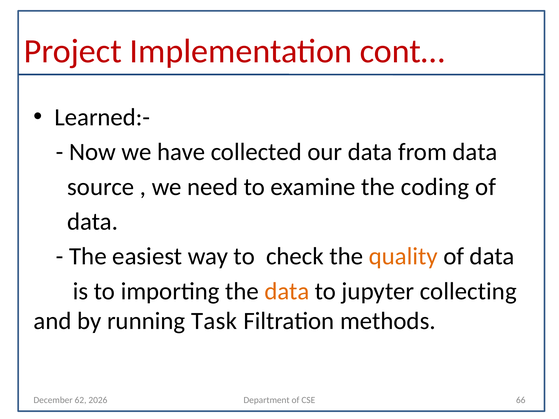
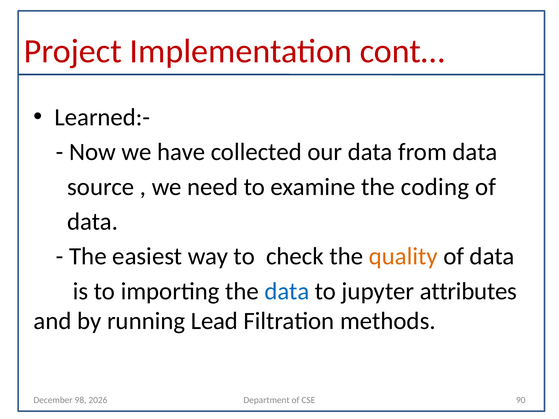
data colour: orange -> blue (287, 291)
collecting: collecting -> attributes (468, 291)
Task: Task -> Lead (214, 321)
62: 62 -> 98 (81, 400)
66: 66 -> 90 (521, 400)
